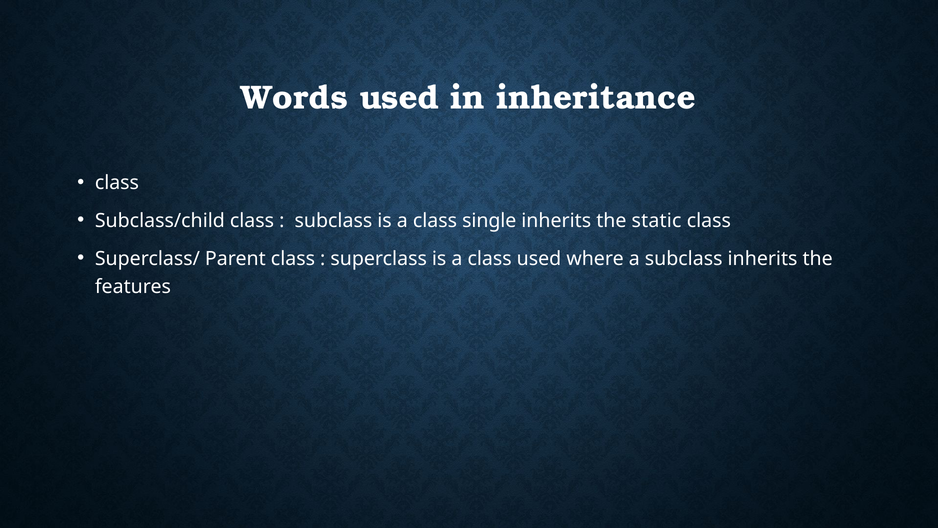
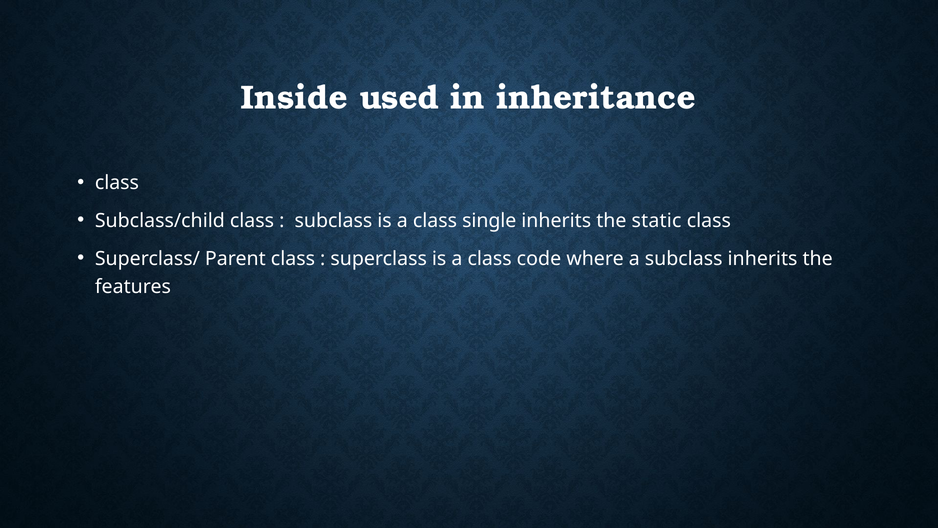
Words: Words -> Inside (294, 98)
class used: used -> code (539, 258)
